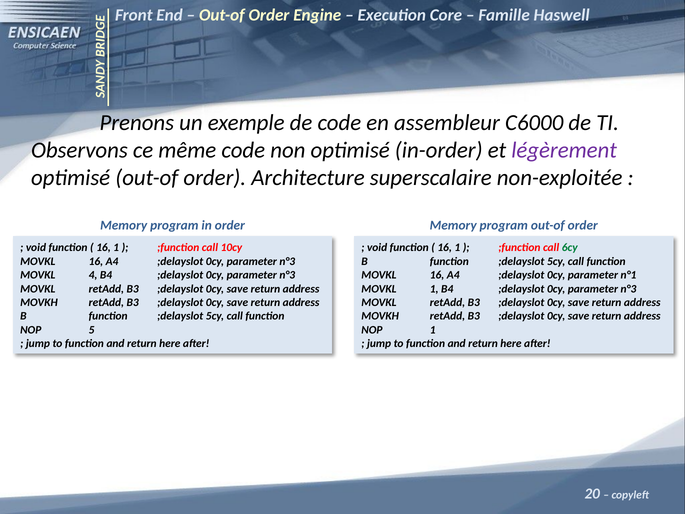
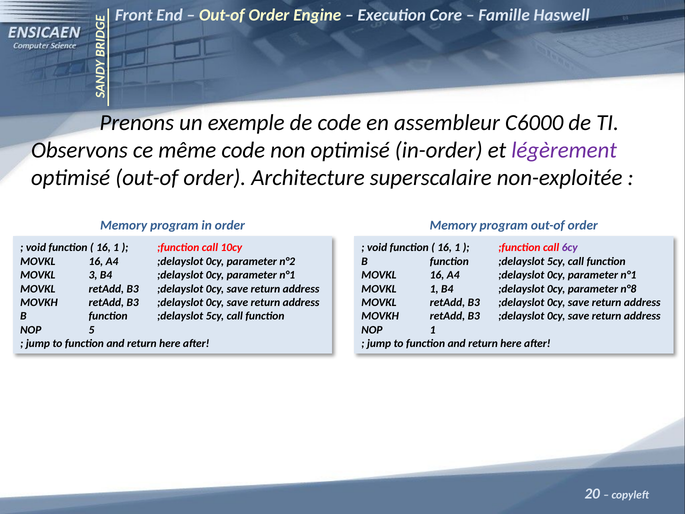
6cy colour: green -> purple (570, 248)
n°3: n°3 -> n°2 (287, 261)
4: 4 -> 3 (93, 275)
n°3: n°3 -> n°1 (287, 275)
n°3: n°3 -> n°8 (628, 289)
